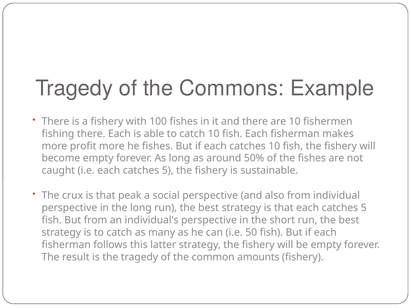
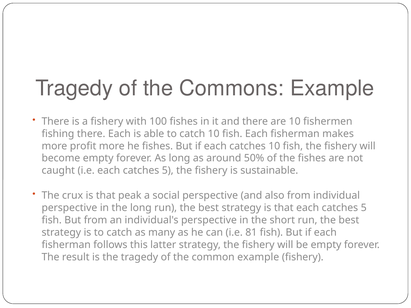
50: 50 -> 81 (251, 232)
common amounts: amounts -> example (258, 257)
